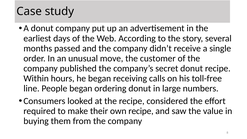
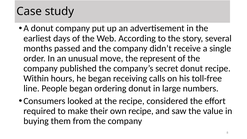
customer: customer -> represent (158, 58)
